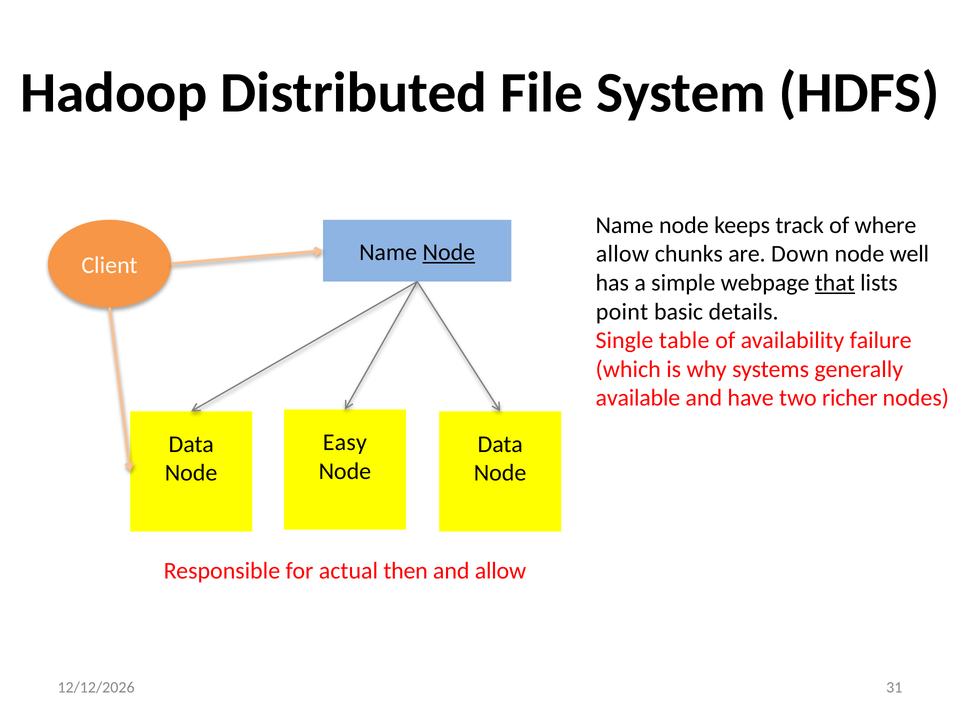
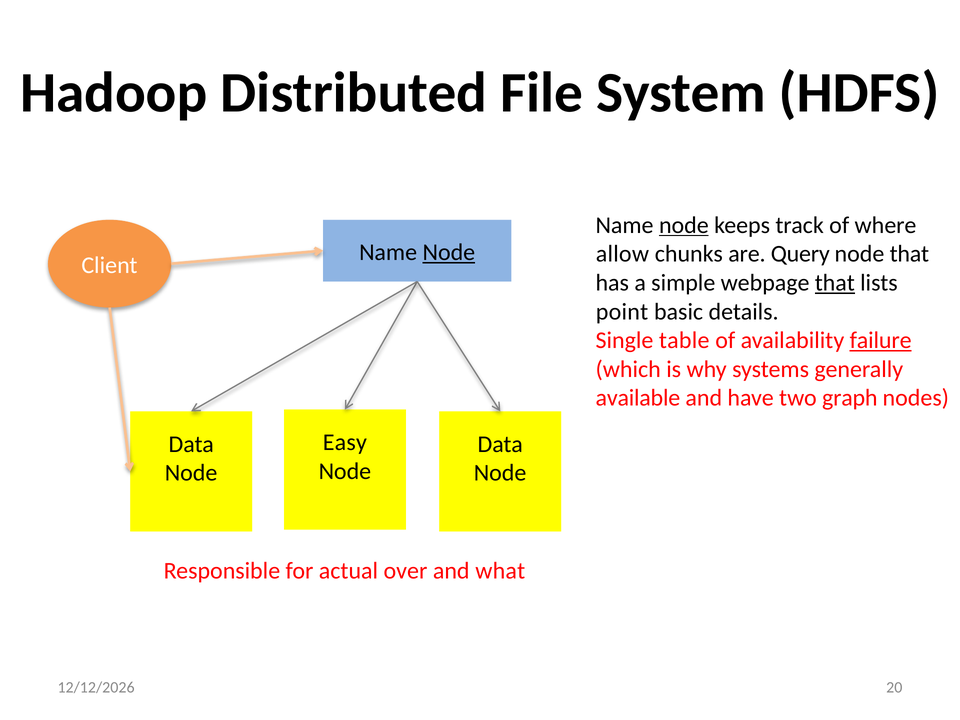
node underline: none -> present (684, 225)
Down: Down -> Query (800, 254)
node well: well -> that (909, 254)
failure underline: none -> present (881, 340)
richer: richer -> graph (850, 398)
then: then -> over (405, 571)
and allow: allow -> what (500, 571)
31: 31 -> 20 (894, 687)
